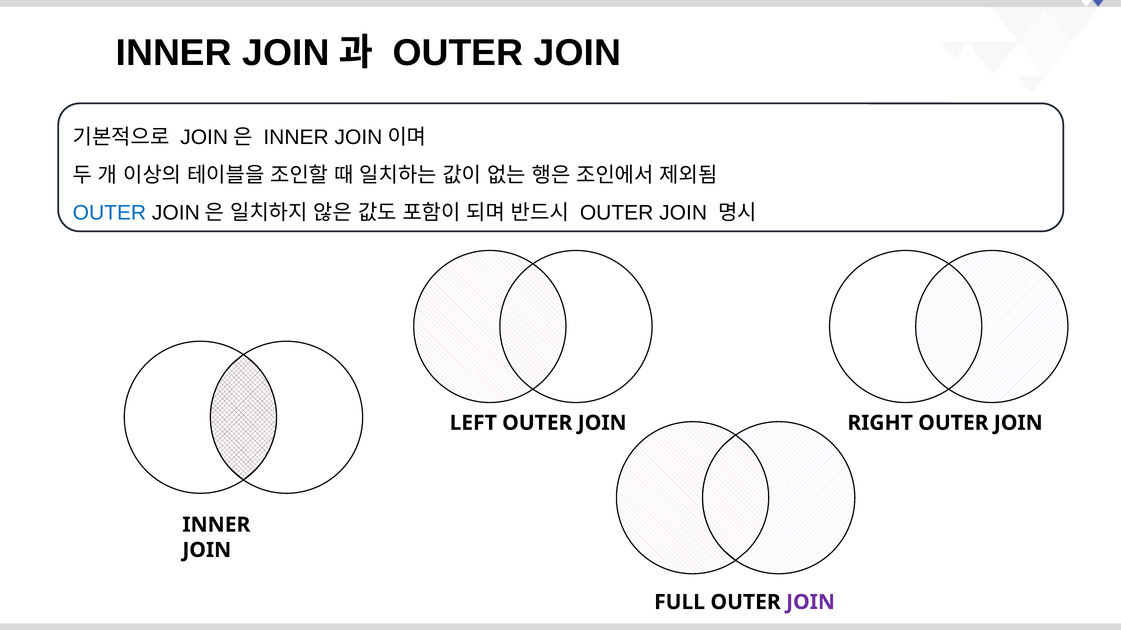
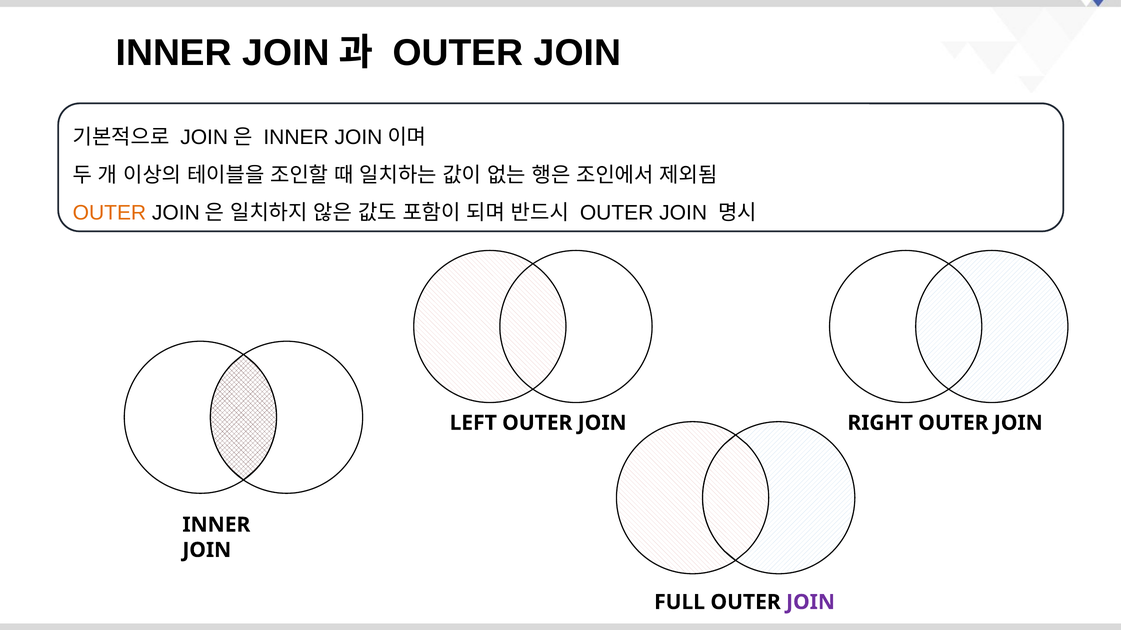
OUTER colour: blue -> orange (109, 213)
